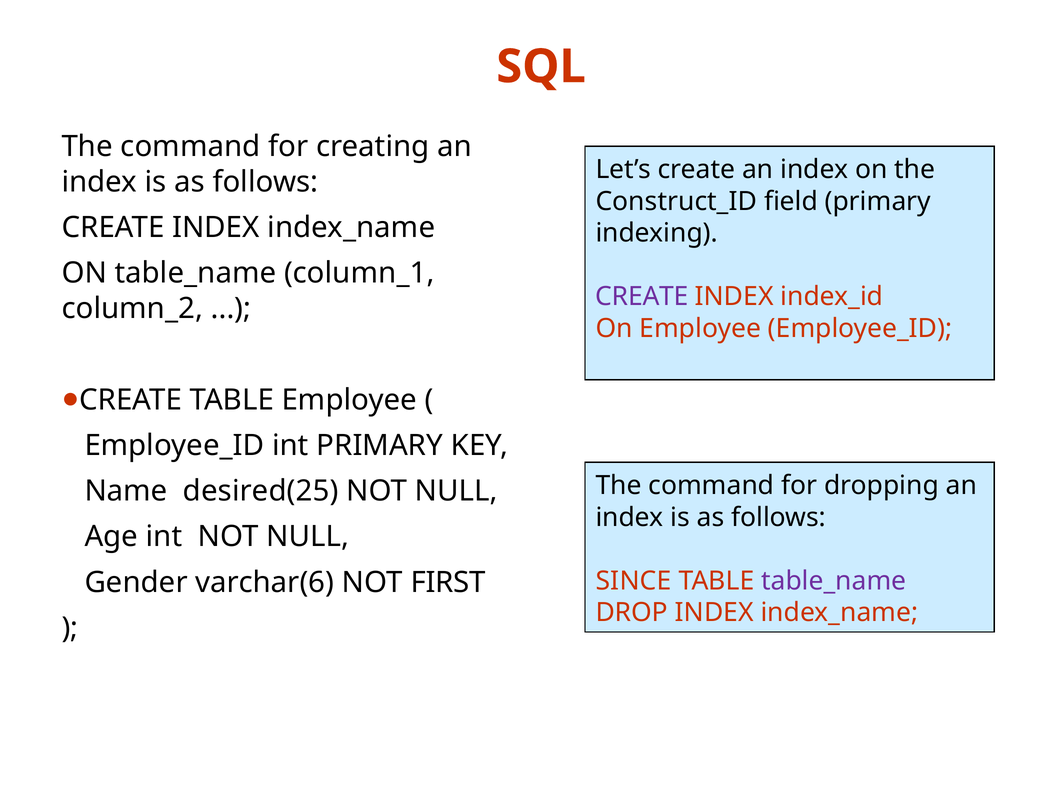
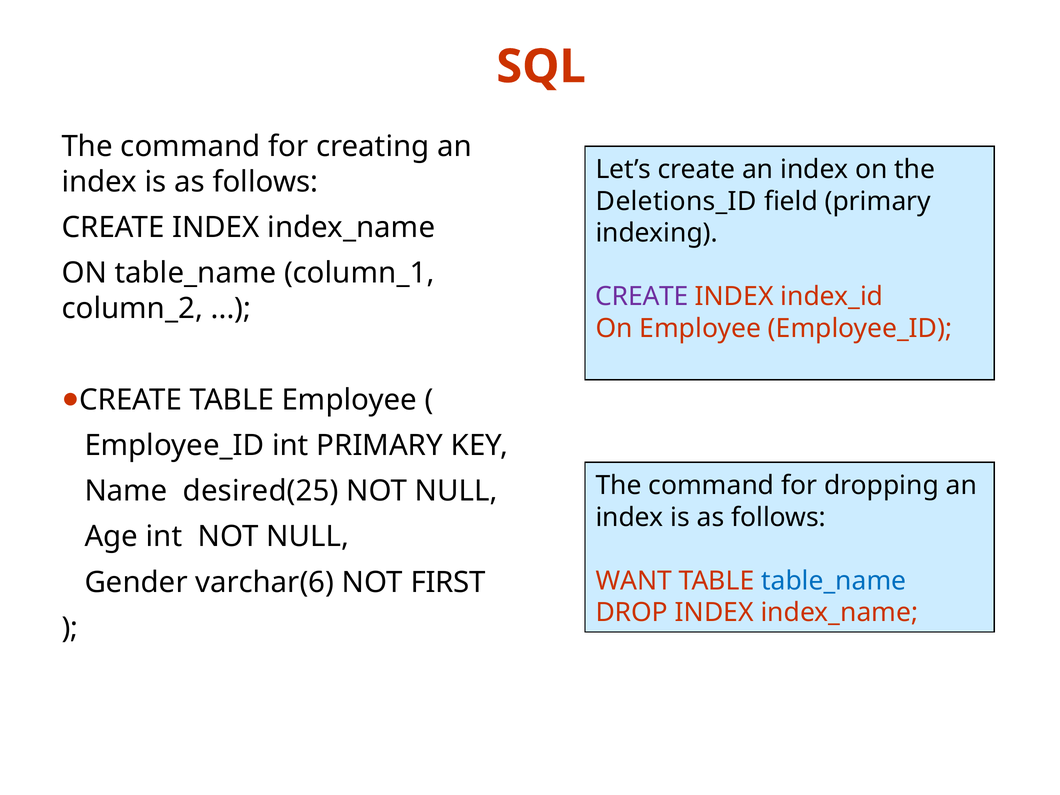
Construct_ID: Construct_ID -> Deletions_ID (676, 201)
SINCE: SINCE -> WANT (634, 581)
table_name colour: purple -> blue (834, 581)
